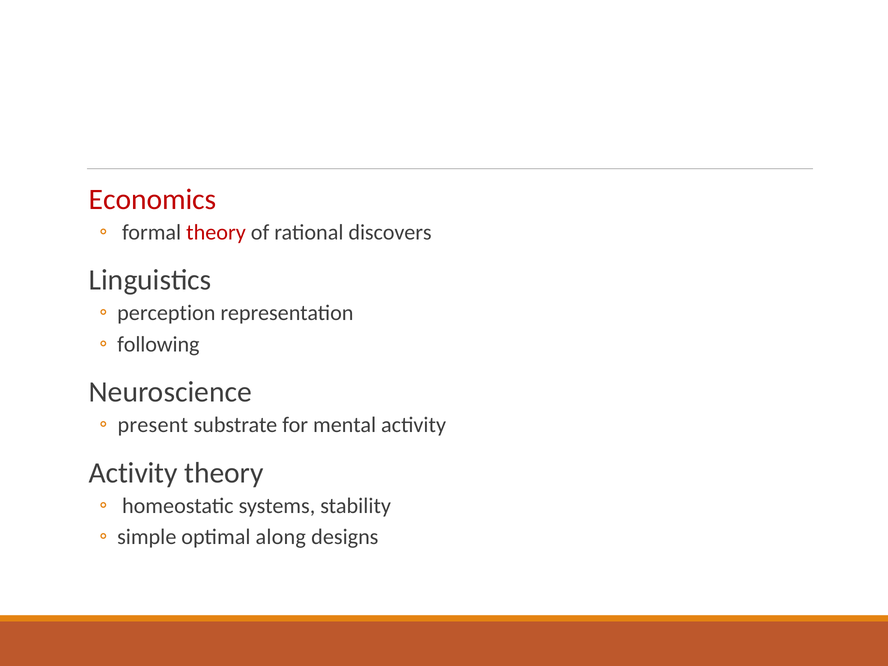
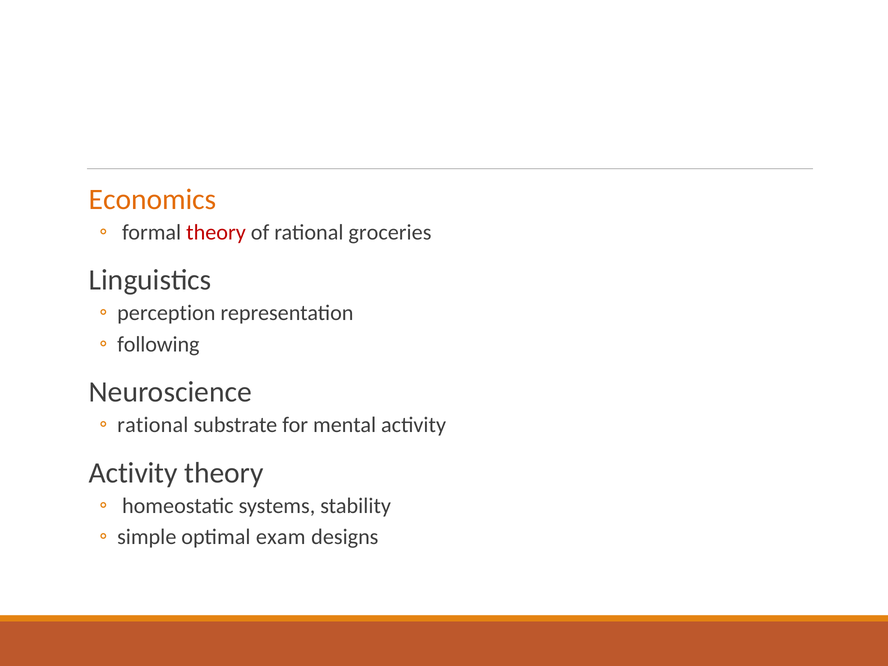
Economics colour: red -> orange (153, 200)
discovers: discovers -> groceries (390, 232)
present: present -> rational (153, 425)
along: along -> exam (281, 537)
